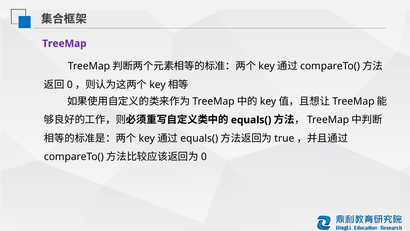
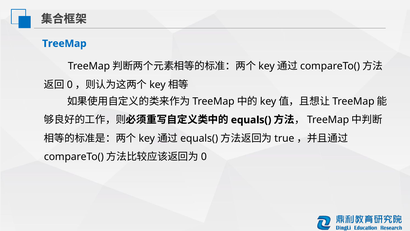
TreeMap colour: purple -> blue (64, 43)
